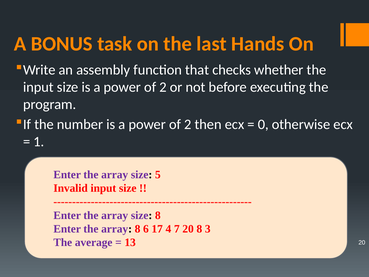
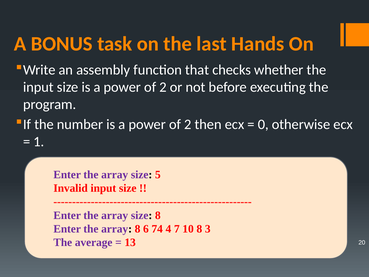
17: 17 -> 74 (157, 229)
7 20: 20 -> 10 (188, 229)
